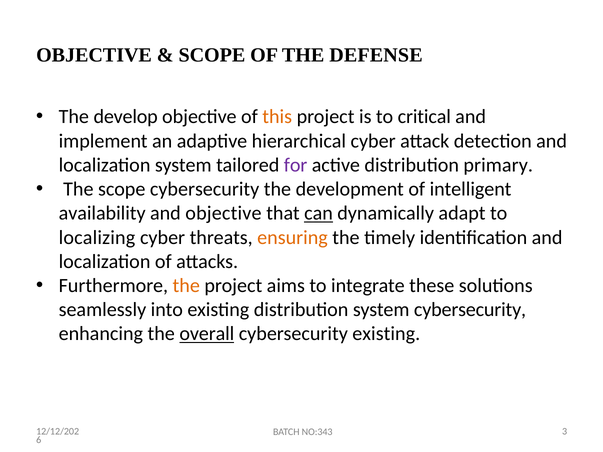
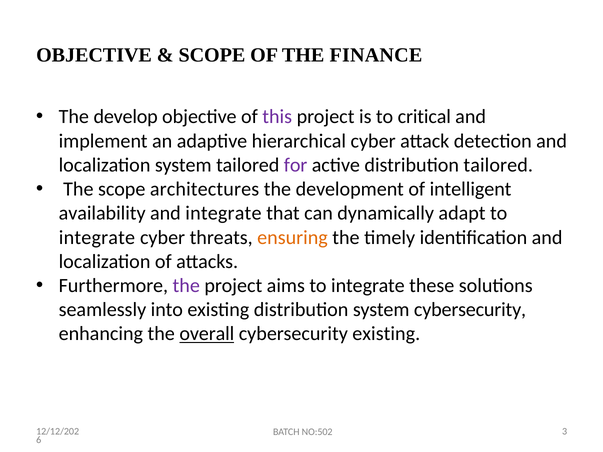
DEFENSE: DEFENSE -> FINANCE (376, 55)
this colour: orange -> purple (277, 117)
distribution primary: primary -> tailored (498, 165)
scope cybersecurity: cybersecurity -> architectures (205, 189)
and objective: objective -> integrate (223, 213)
can underline: present -> none (319, 213)
localizing: localizing -> integrate (97, 238)
the colour: orange -> purple (186, 286)
NO:343: NO:343 -> NO:502 (317, 432)
